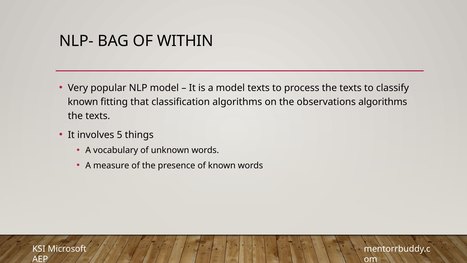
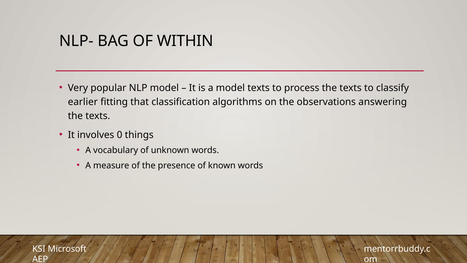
known: known -> earlier (83, 102)
observations algorithms: algorithms -> answering (383, 102)
5: 5 -> 0 (120, 135)
